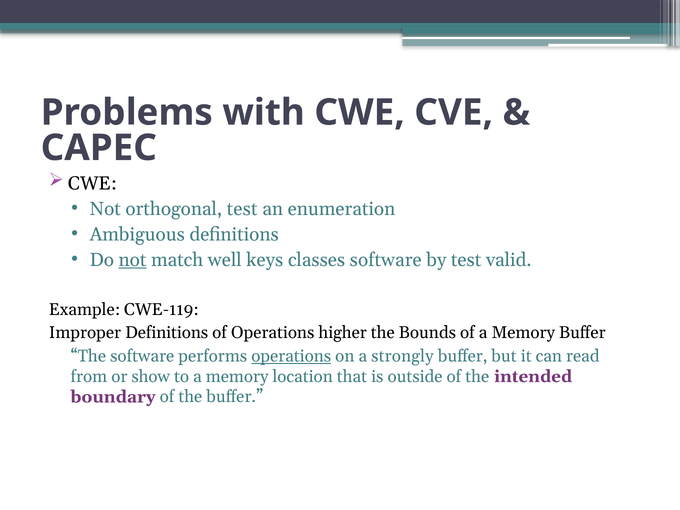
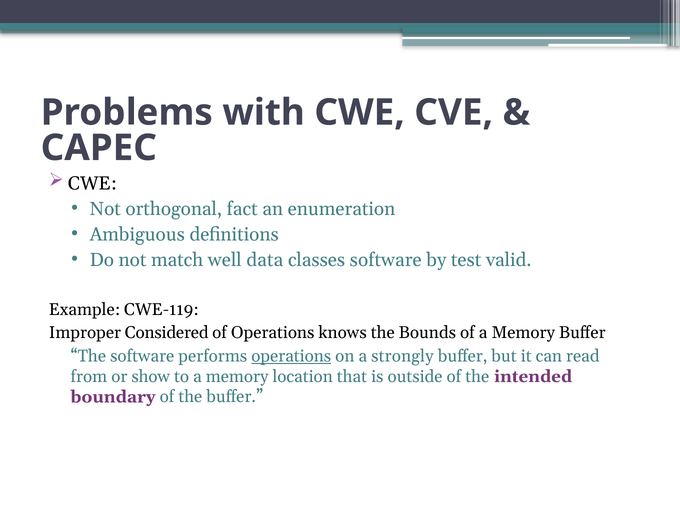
orthogonal test: test -> fact (242, 209)
not underline: present -> none (133, 260)
keys: keys -> data (265, 260)
Improper Definitions: Definitions -> Considered (167, 333)
higher: higher -> knows (343, 333)
